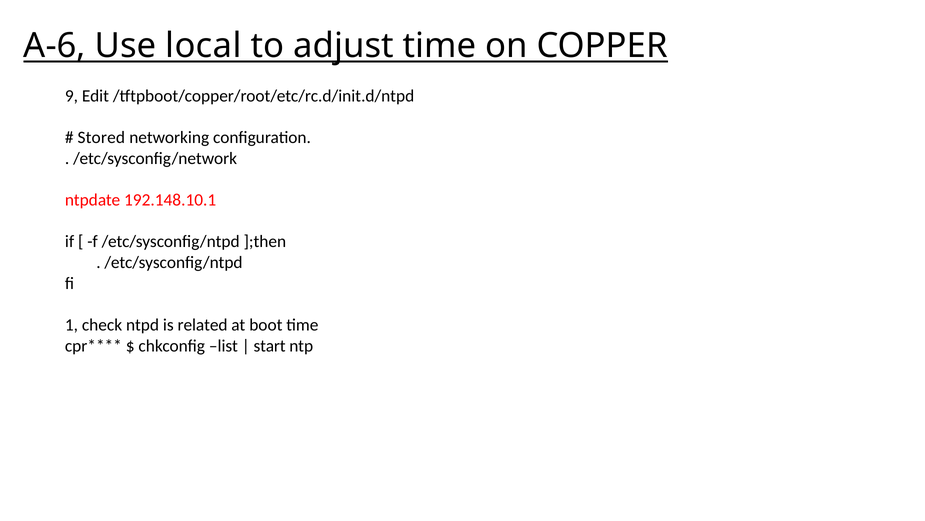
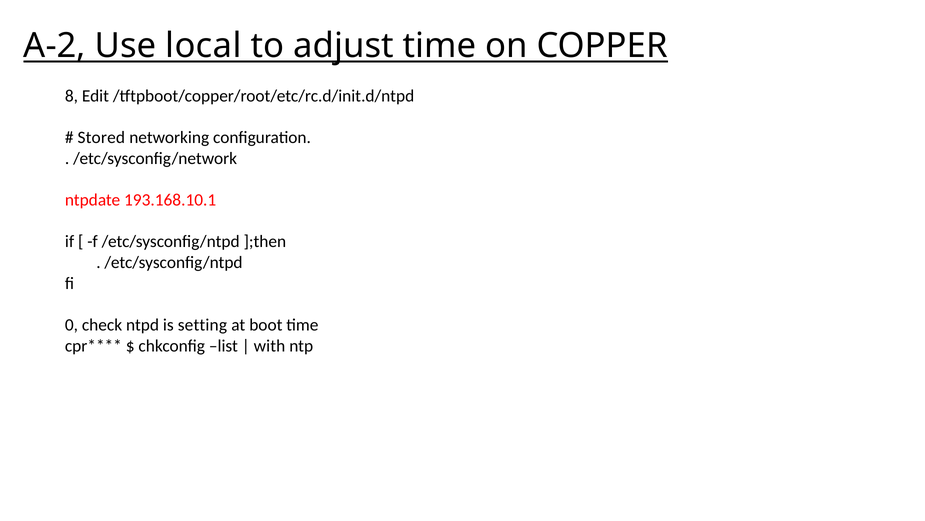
A-6: A-6 -> A-2 (55, 46)
9: 9 -> 8 (71, 96)
192.148.10.1: 192.148.10.1 -> 193.168.10.1 (170, 200)
1: 1 -> 0 (71, 325)
related: related -> setting (202, 325)
start: start -> with (269, 345)
